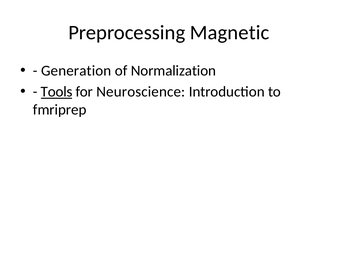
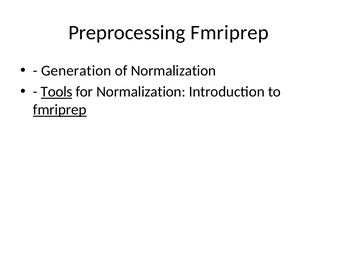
Preprocessing Magnetic: Magnetic -> Fmriprep (230, 33)
for Neuroscience: Neuroscience -> Normalization (141, 92)
fmriprep underline: none -> present (60, 110)
